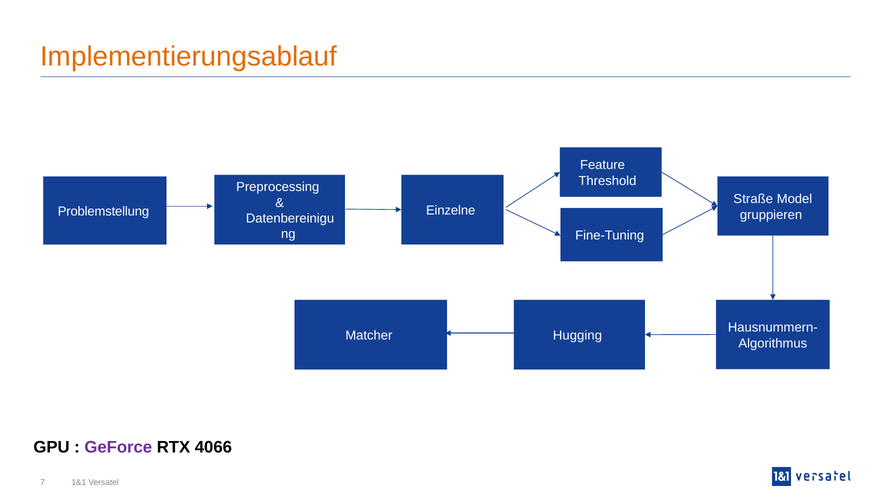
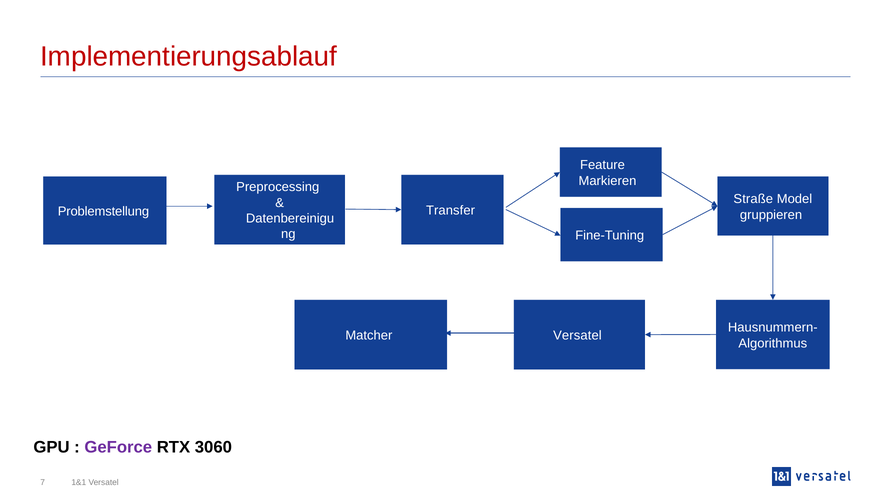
Implementierungsablauf colour: orange -> red (189, 57)
Threshold: Threshold -> Markieren (607, 181)
Einzelne: Einzelne -> Transfer (451, 211)
Hugging: Hugging -> Versatel (577, 336)
4066: 4066 -> 3060 (213, 448)
